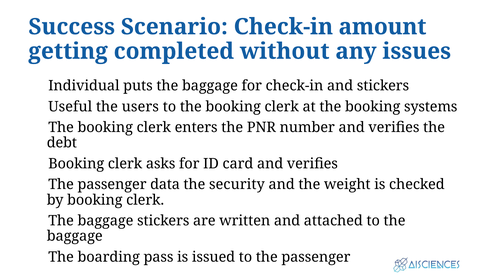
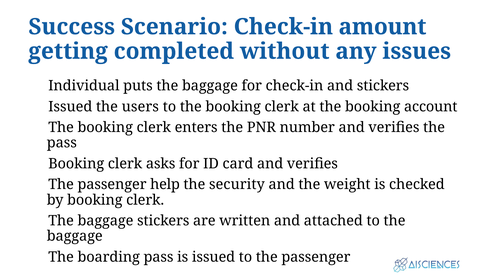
Useful: Useful -> Issued (70, 106)
systems: systems -> account (431, 106)
debt: debt -> pass (62, 143)
data: data -> help (165, 184)
